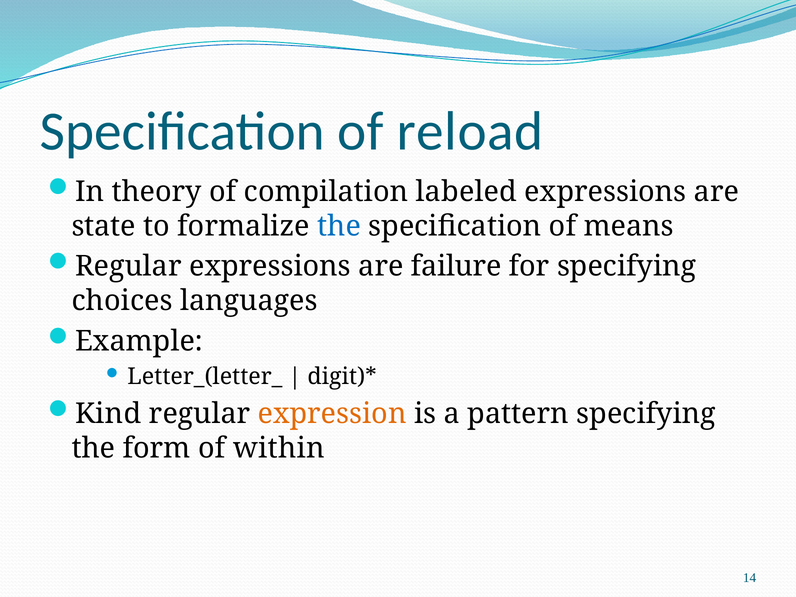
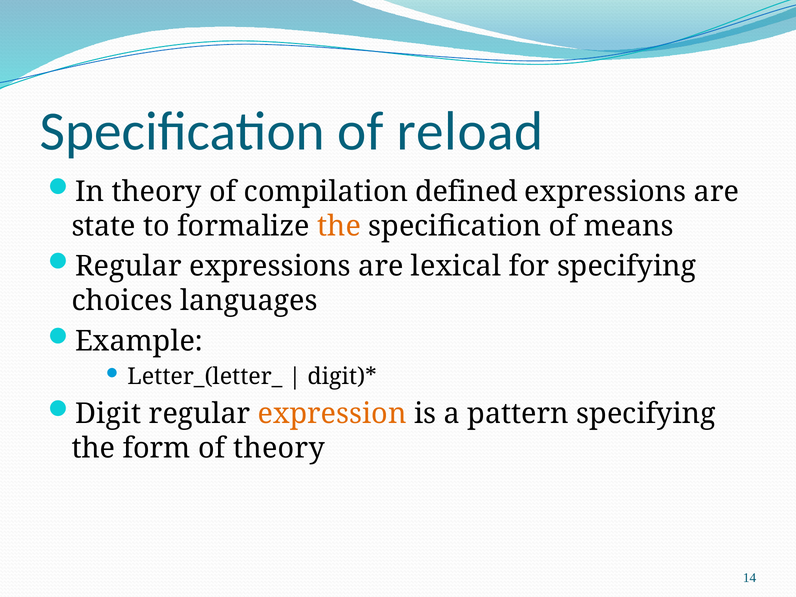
labeled: labeled -> defined (467, 192)
the colour: blue -> orange (339, 226)
failure: failure -> lexical (456, 266)
Kind: Kind -> Digit (108, 414)
of within: within -> theory (279, 448)
